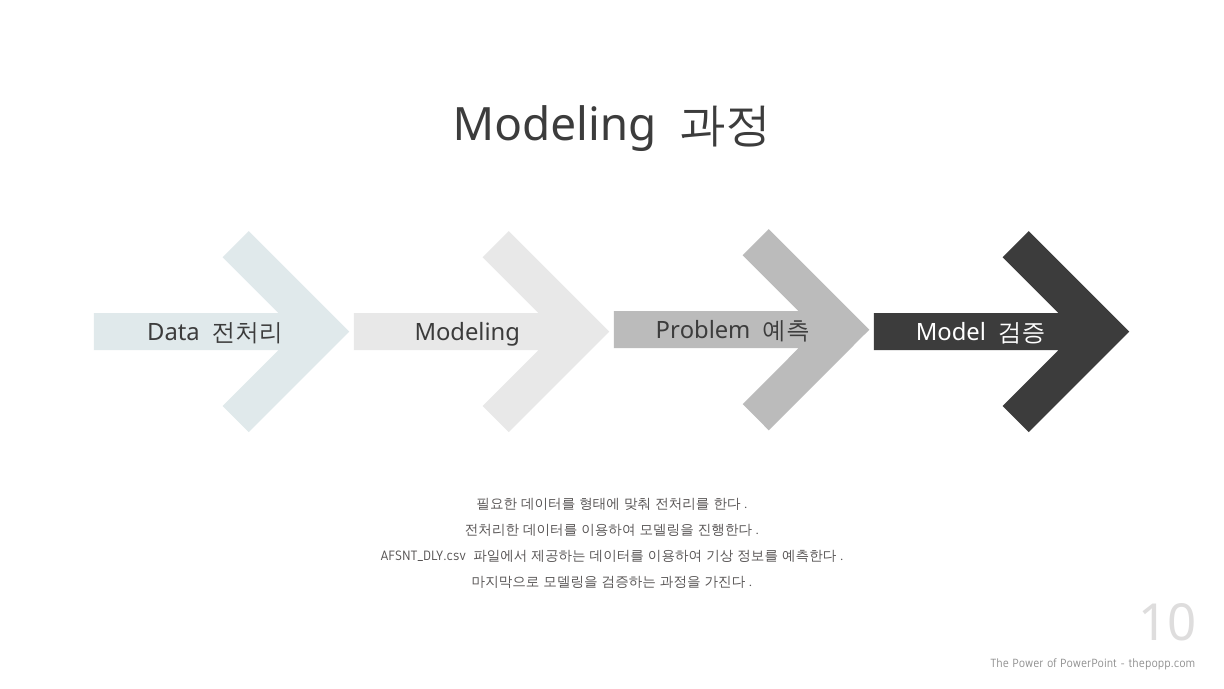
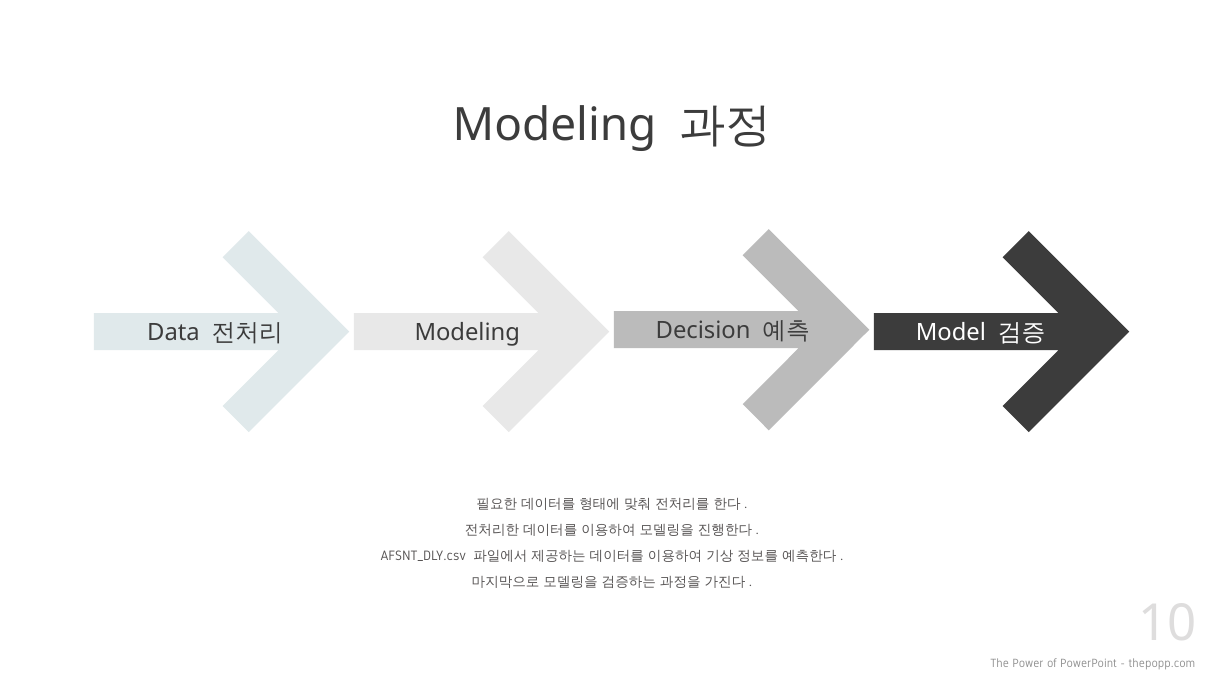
Problem: Problem -> Decision (703, 330)
